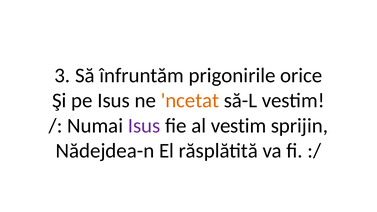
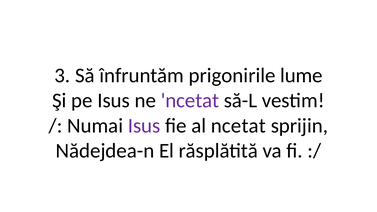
orice: orice -> lume (301, 75)
ncetat colour: orange -> purple (190, 101)
al vestim: vestim -> ncetat (238, 126)
